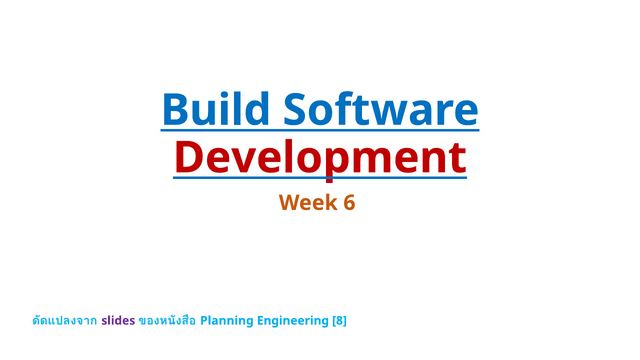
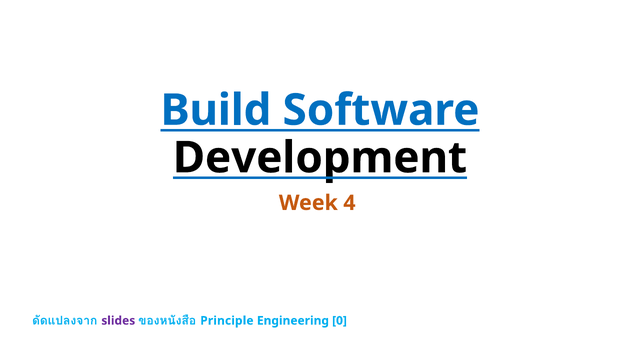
Development colour: red -> black (320, 158)
6: 6 -> 4 (349, 203)
Planning: Planning -> Principle (227, 321)
8: 8 -> 0 (339, 321)
